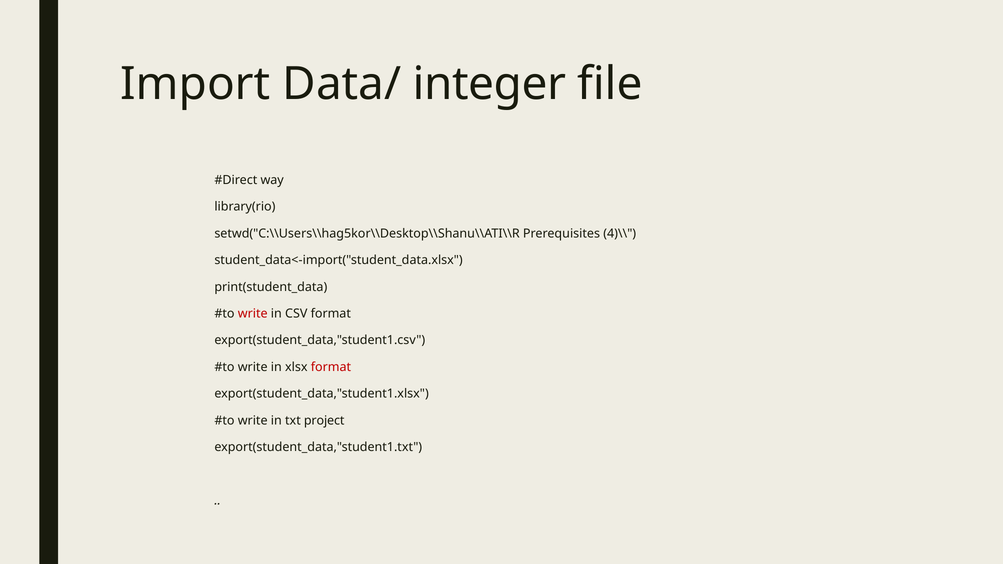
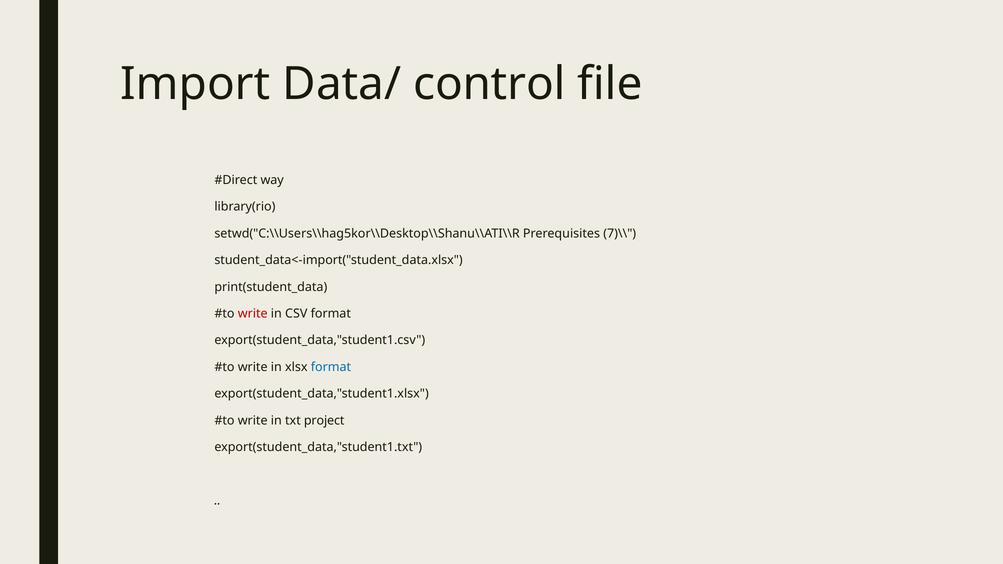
integer: integer -> control (489, 84)
4)\\: 4)\\ -> 7)\\ (620, 234)
format colour: red -> blue (331, 367)
